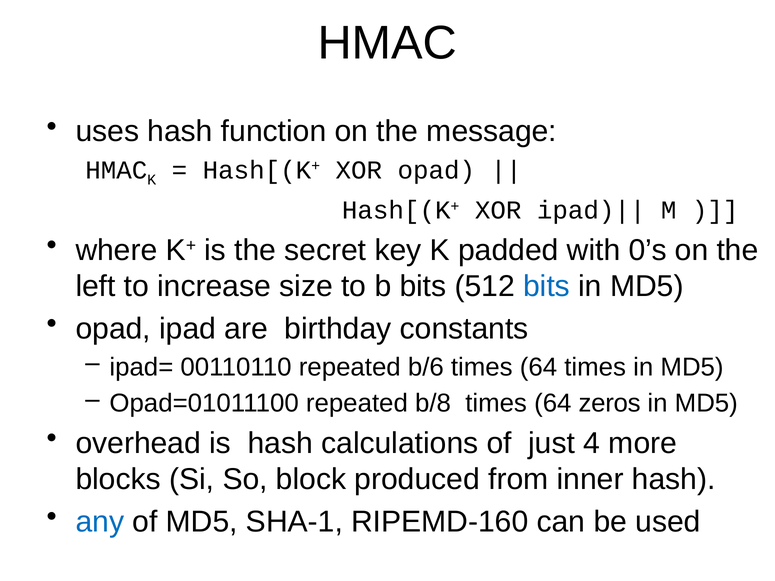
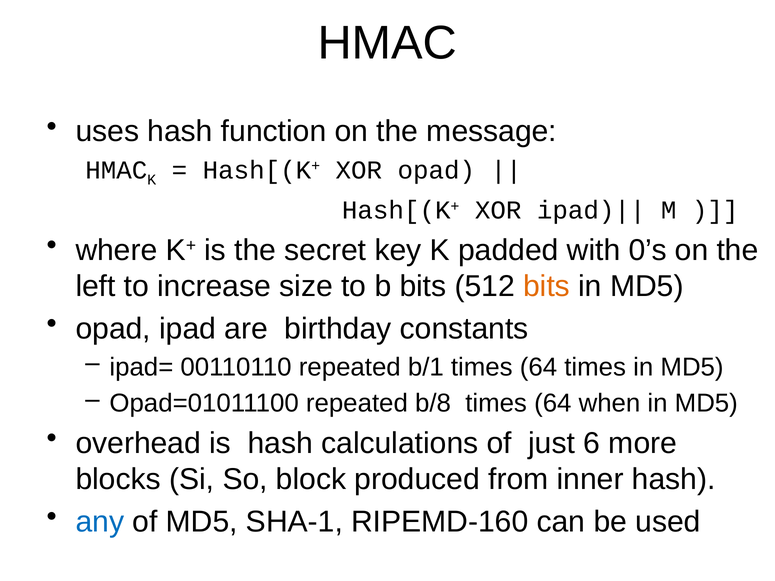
bits colour: blue -> orange (547, 287)
b/6: b/6 -> b/1 (426, 367)
zeros: zeros -> when (609, 403)
4: 4 -> 6 (592, 443)
